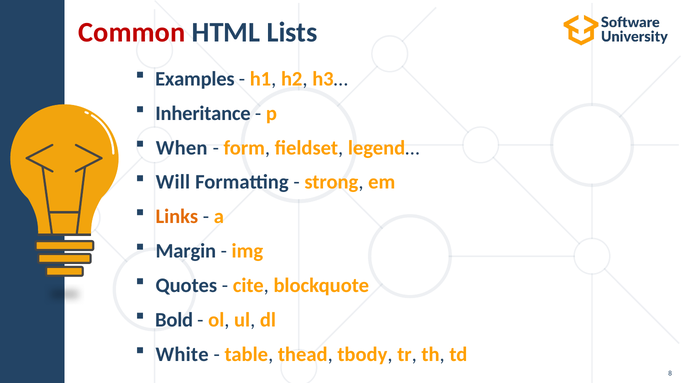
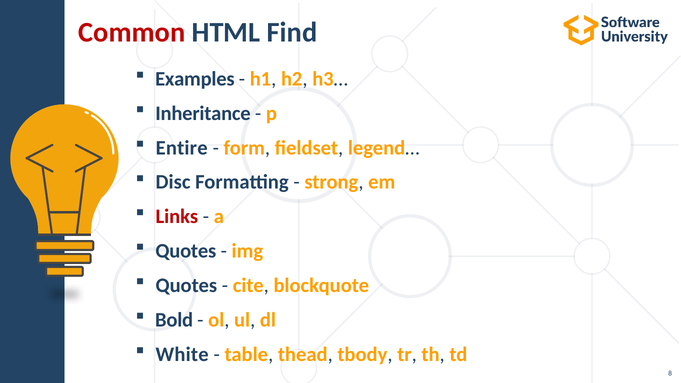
Lists: Lists -> Find (292, 32)
When: When -> Entire (182, 148)
Will: Will -> Disc (173, 182)
Links colour: orange -> red (177, 217)
Margin: Margin -> Quotes (186, 251)
